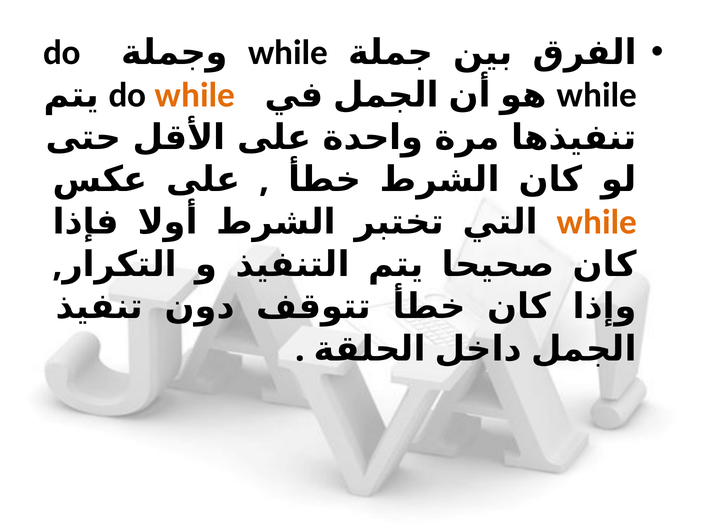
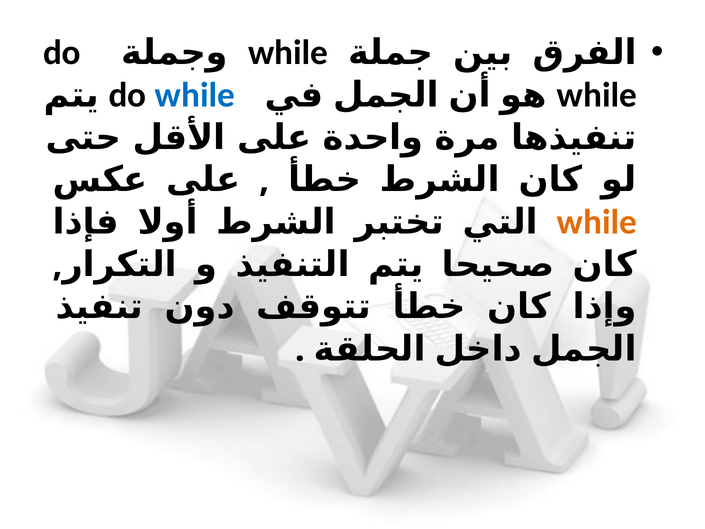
while colour: orange -> blue (195, 95)
